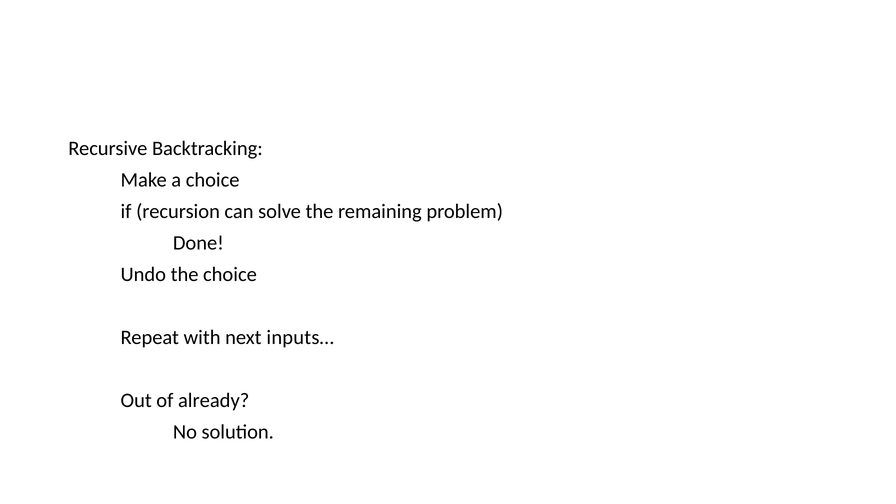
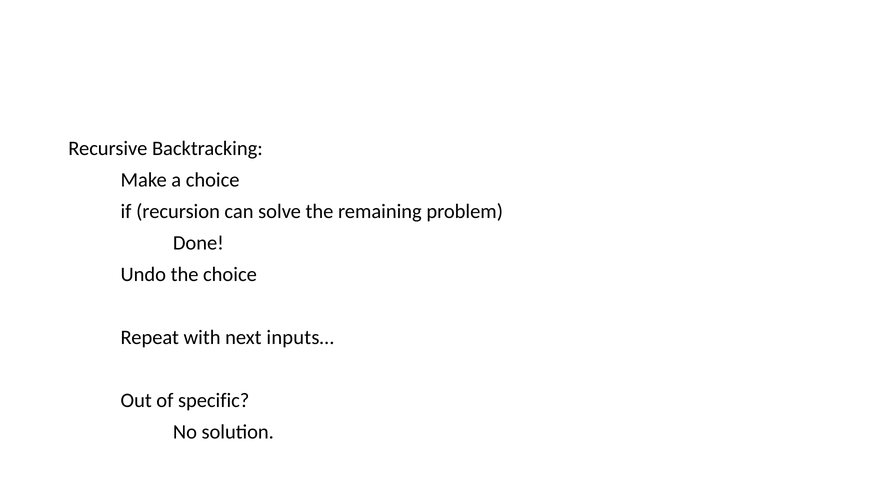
already: already -> specific (214, 401)
